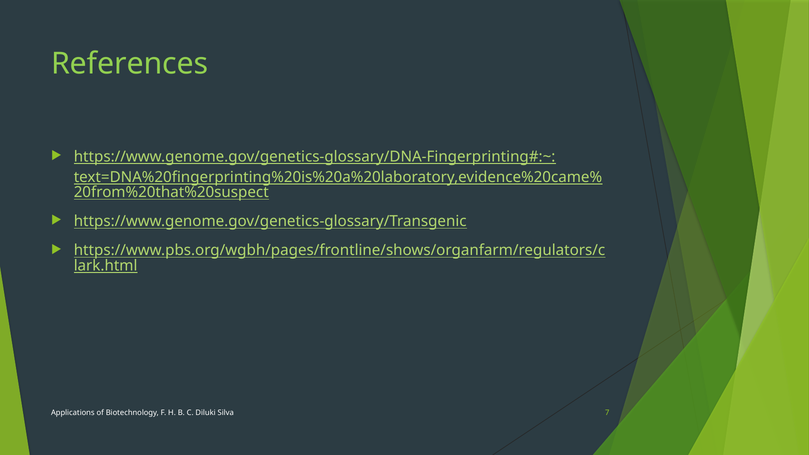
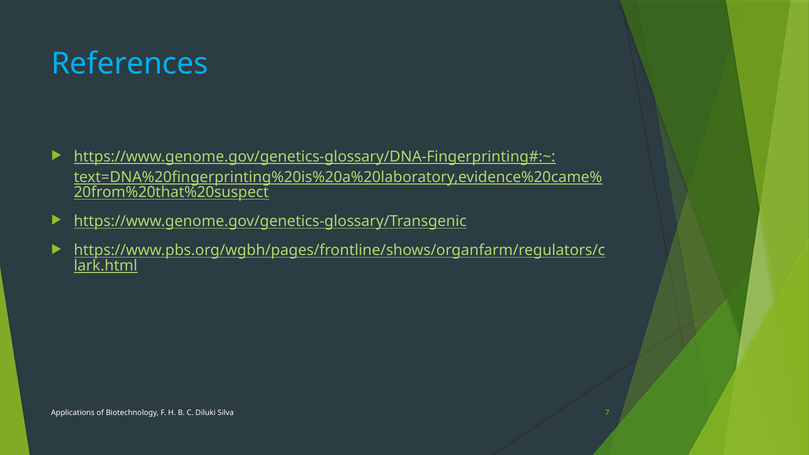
References colour: light green -> light blue (130, 64)
